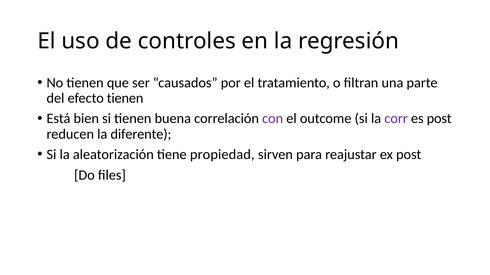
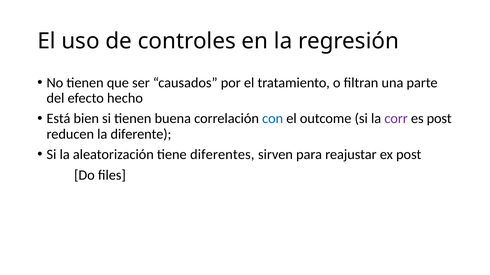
efecto tienen: tienen -> hecho (125, 98)
con colour: purple -> blue (273, 119)
propiedad: propiedad -> diferentes (222, 155)
